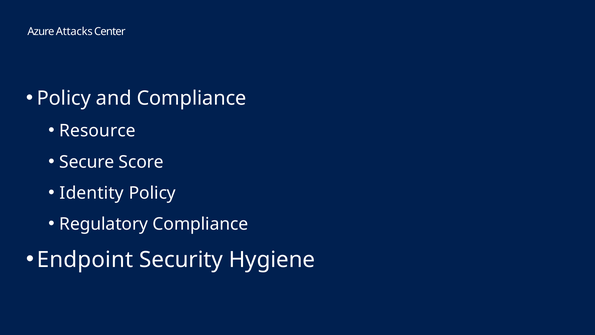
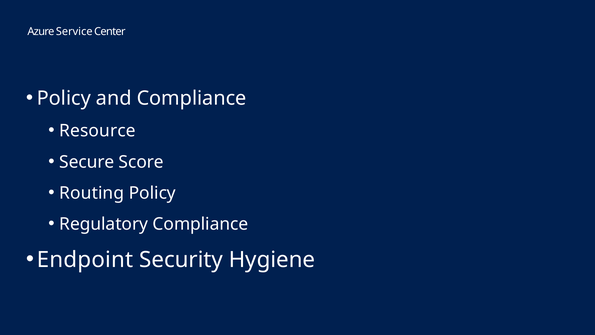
Attacks: Attacks -> Service (74, 32)
Identity: Identity -> Routing (92, 193)
